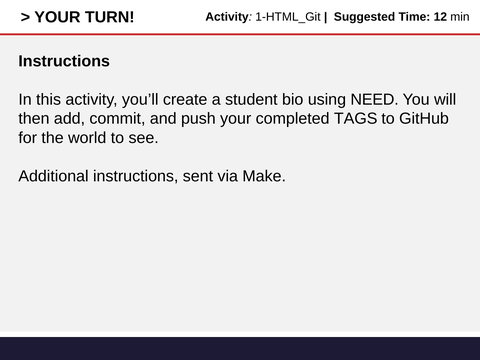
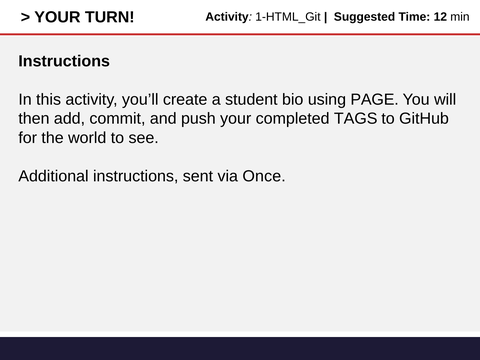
NEED: NEED -> PAGE (375, 99)
Make: Make -> Once (264, 176)
